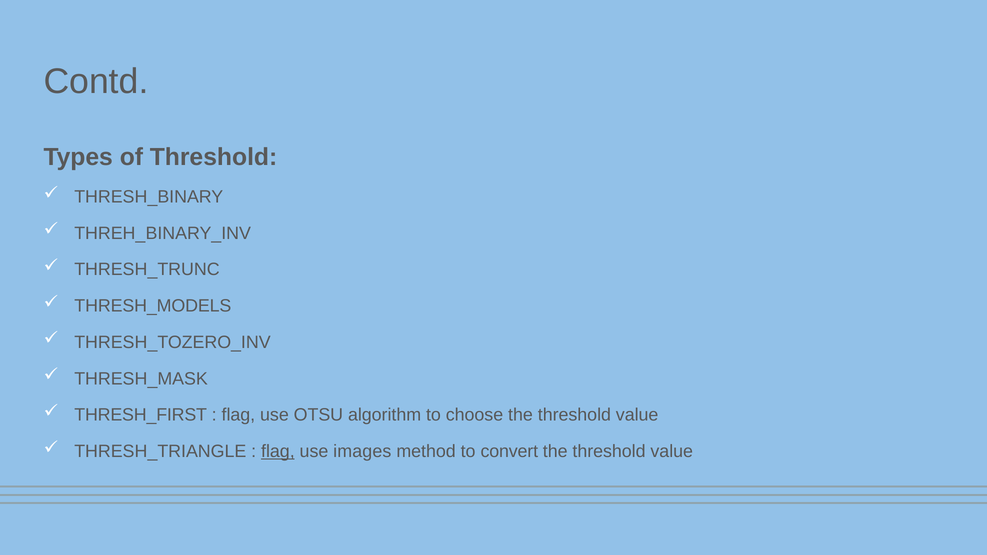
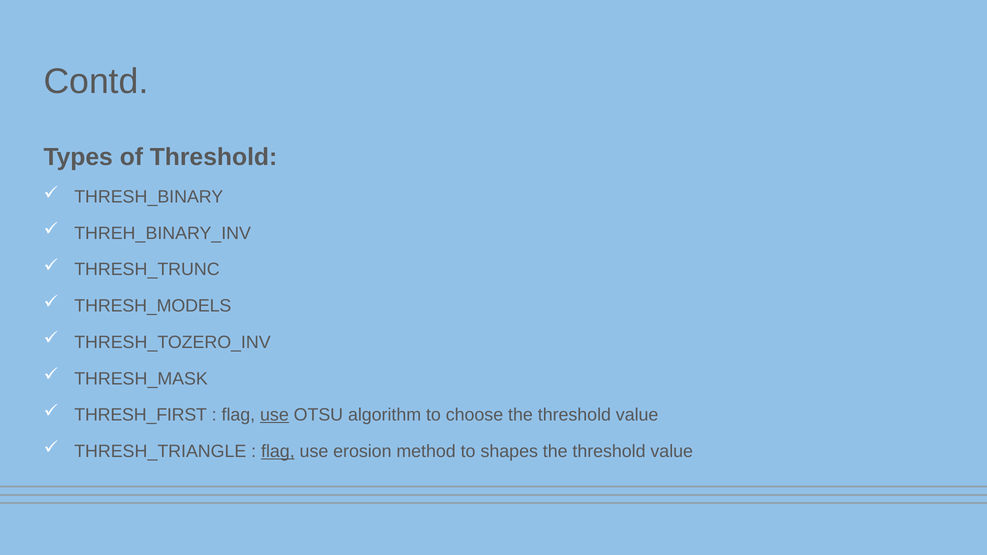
use underline: none -> present (274, 415)
images: images -> erosion (362, 452)
convert: convert -> shapes (509, 452)
